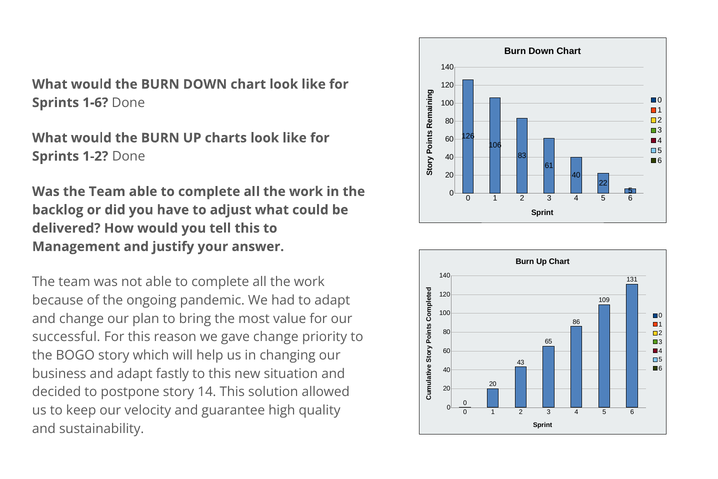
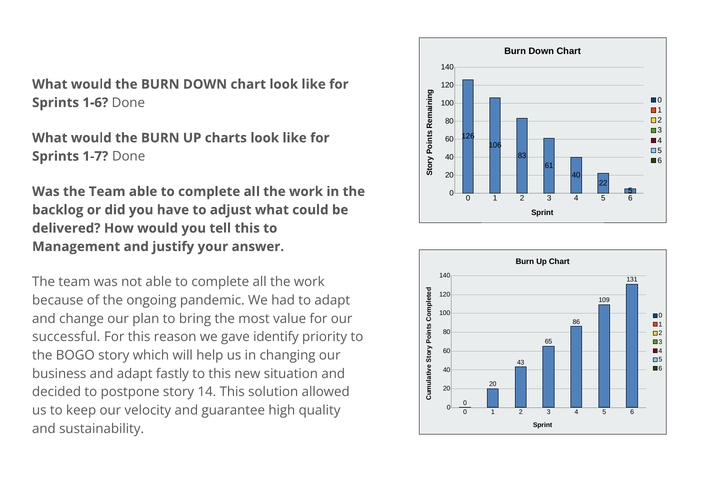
1-2: 1-2 -> 1-7 (95, 156)
gave change: change -> identify (276, 337)
